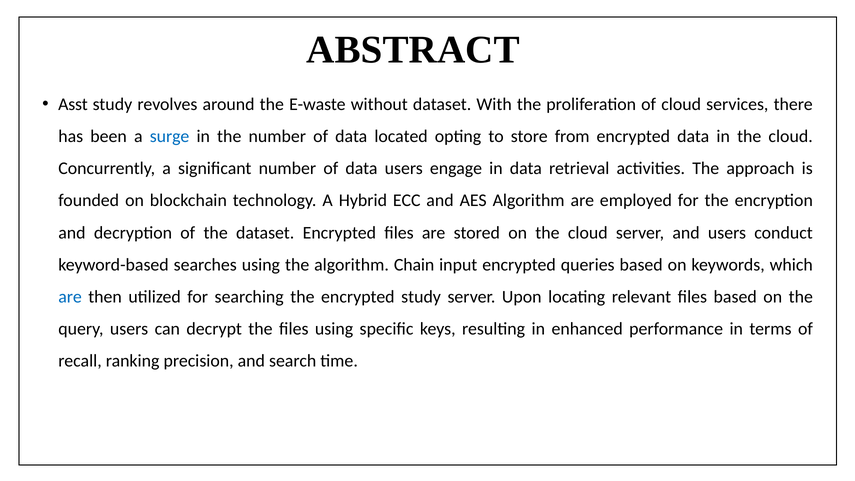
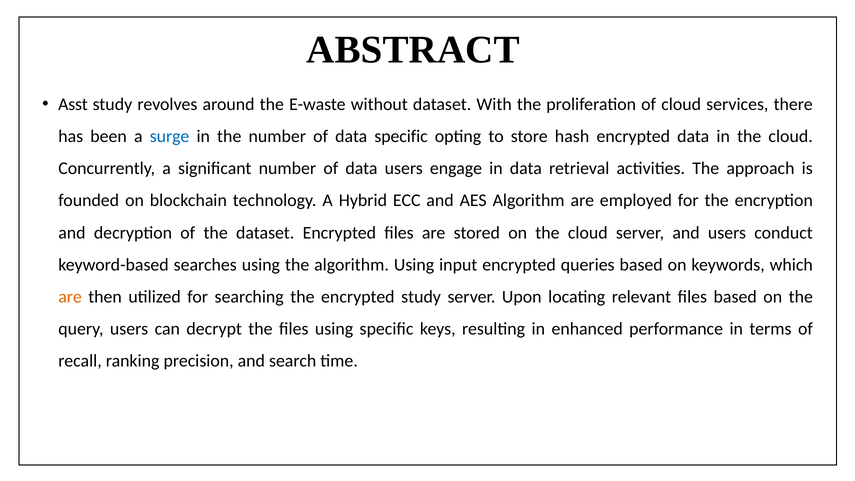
data located: located -> specific (401, 136)
from: from -> hash (572, 136)
algorithm Chain: Chain -> Using (414, 265)
are colour: blue -> orange (70, 297)
